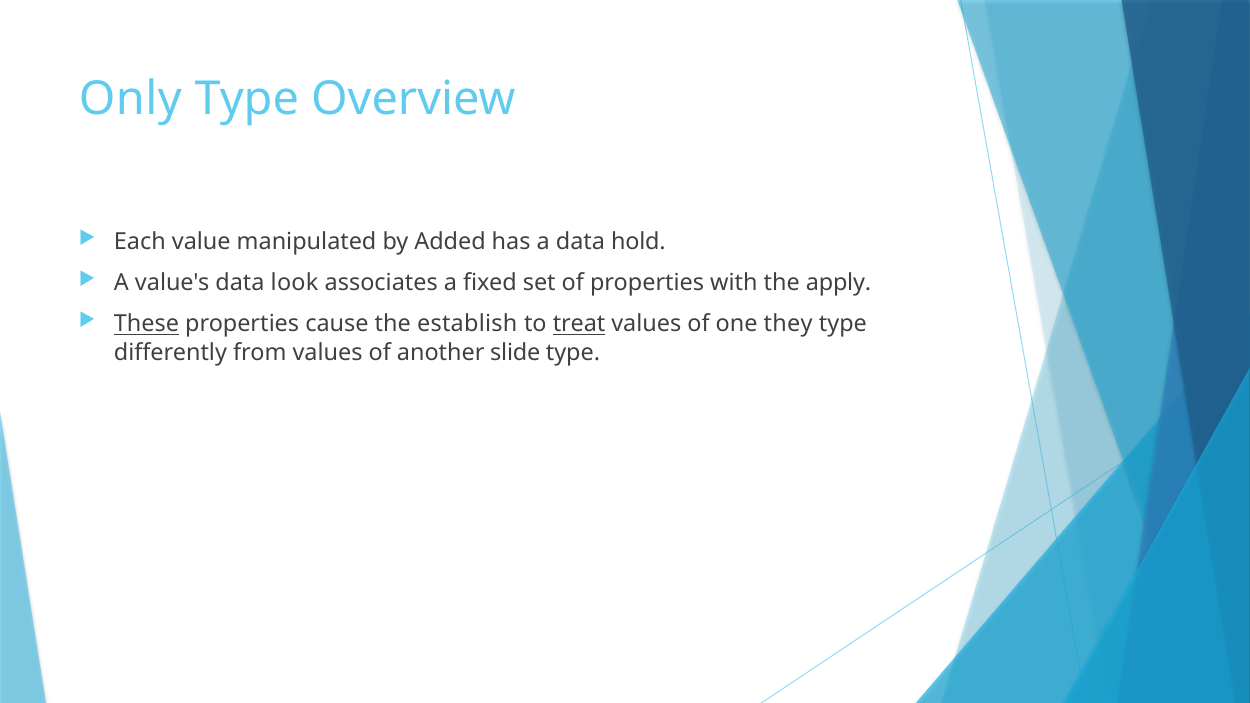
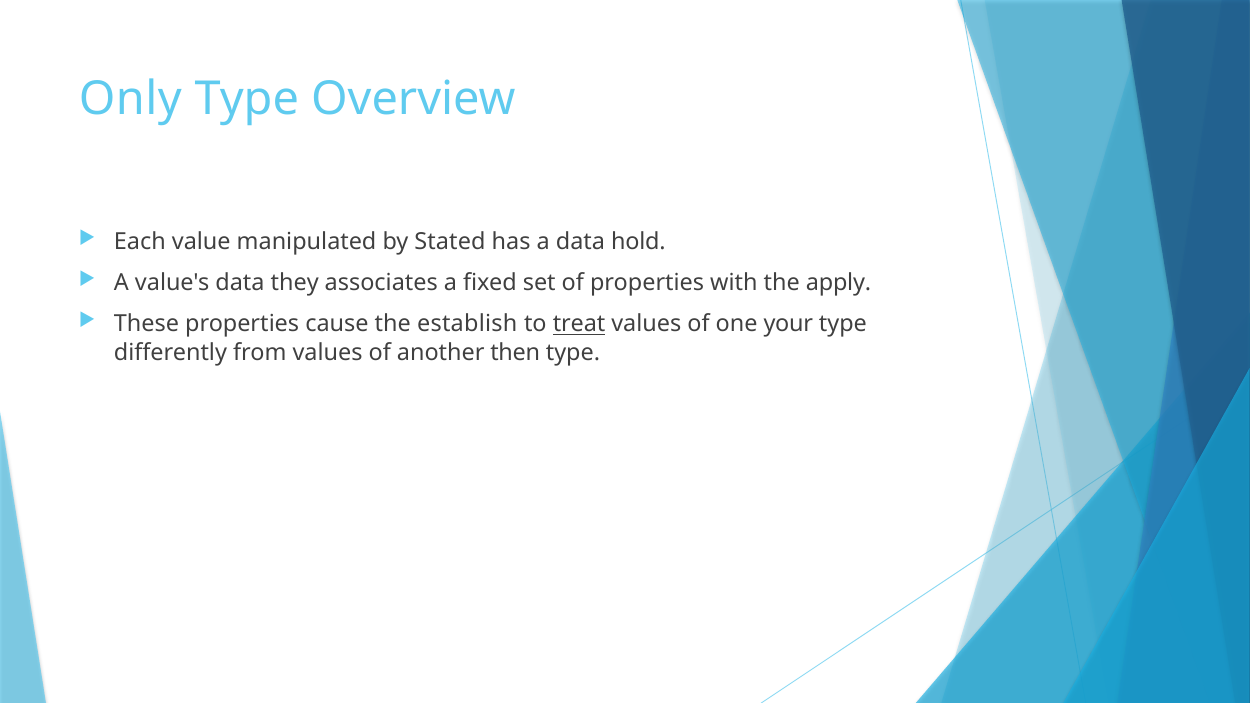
Added: Added -> Stated (450, 242)
look: look -> they (295, 283)
These underline: present -> none (147, 324)
they: they -> your (788, 324)
slide: slide -> then (515, 352)
